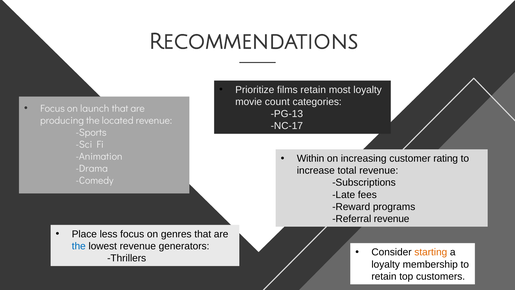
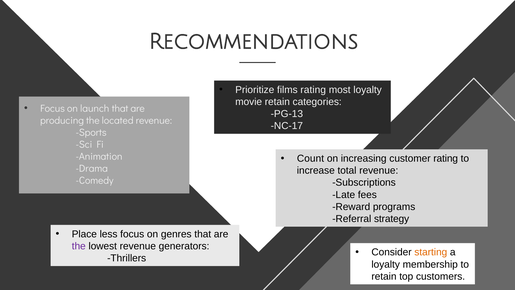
films retain: retain -> rating (313, 90)
movie count: count -> retain (277, 102)
Within: Within -> Count (310, 158)
Referral revenue: revenue -> strategy (392, 219)
the colour: blue -> purple (79, 246)
